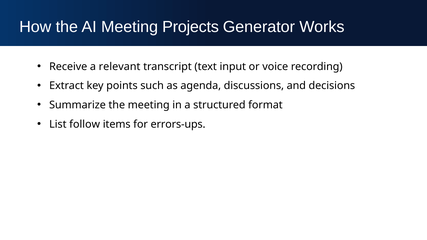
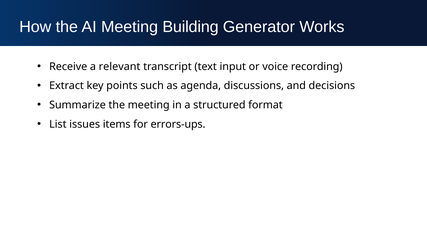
Projects: Projects -> Building (190, 27)
follow: follow -> issues (85, 124)
